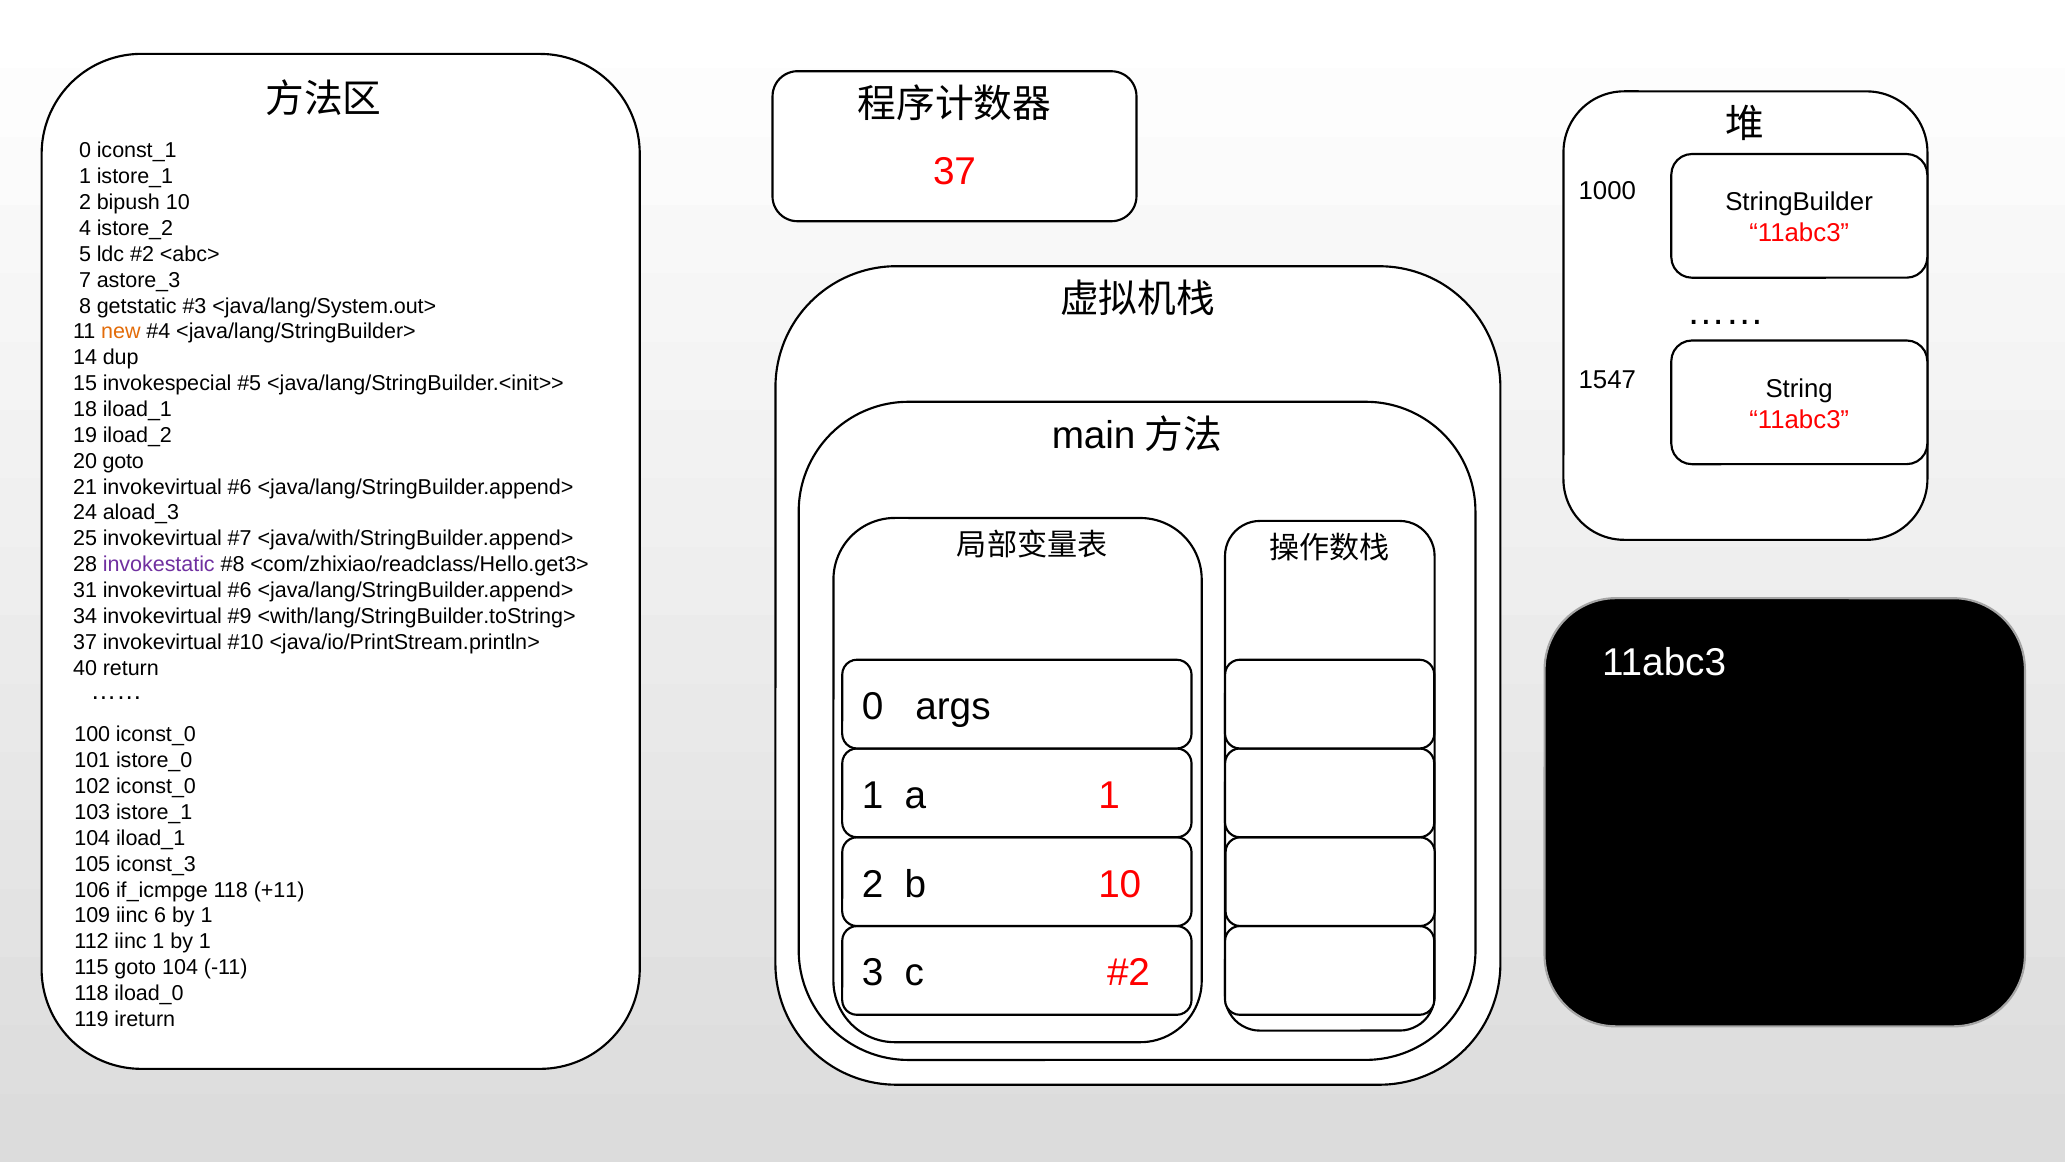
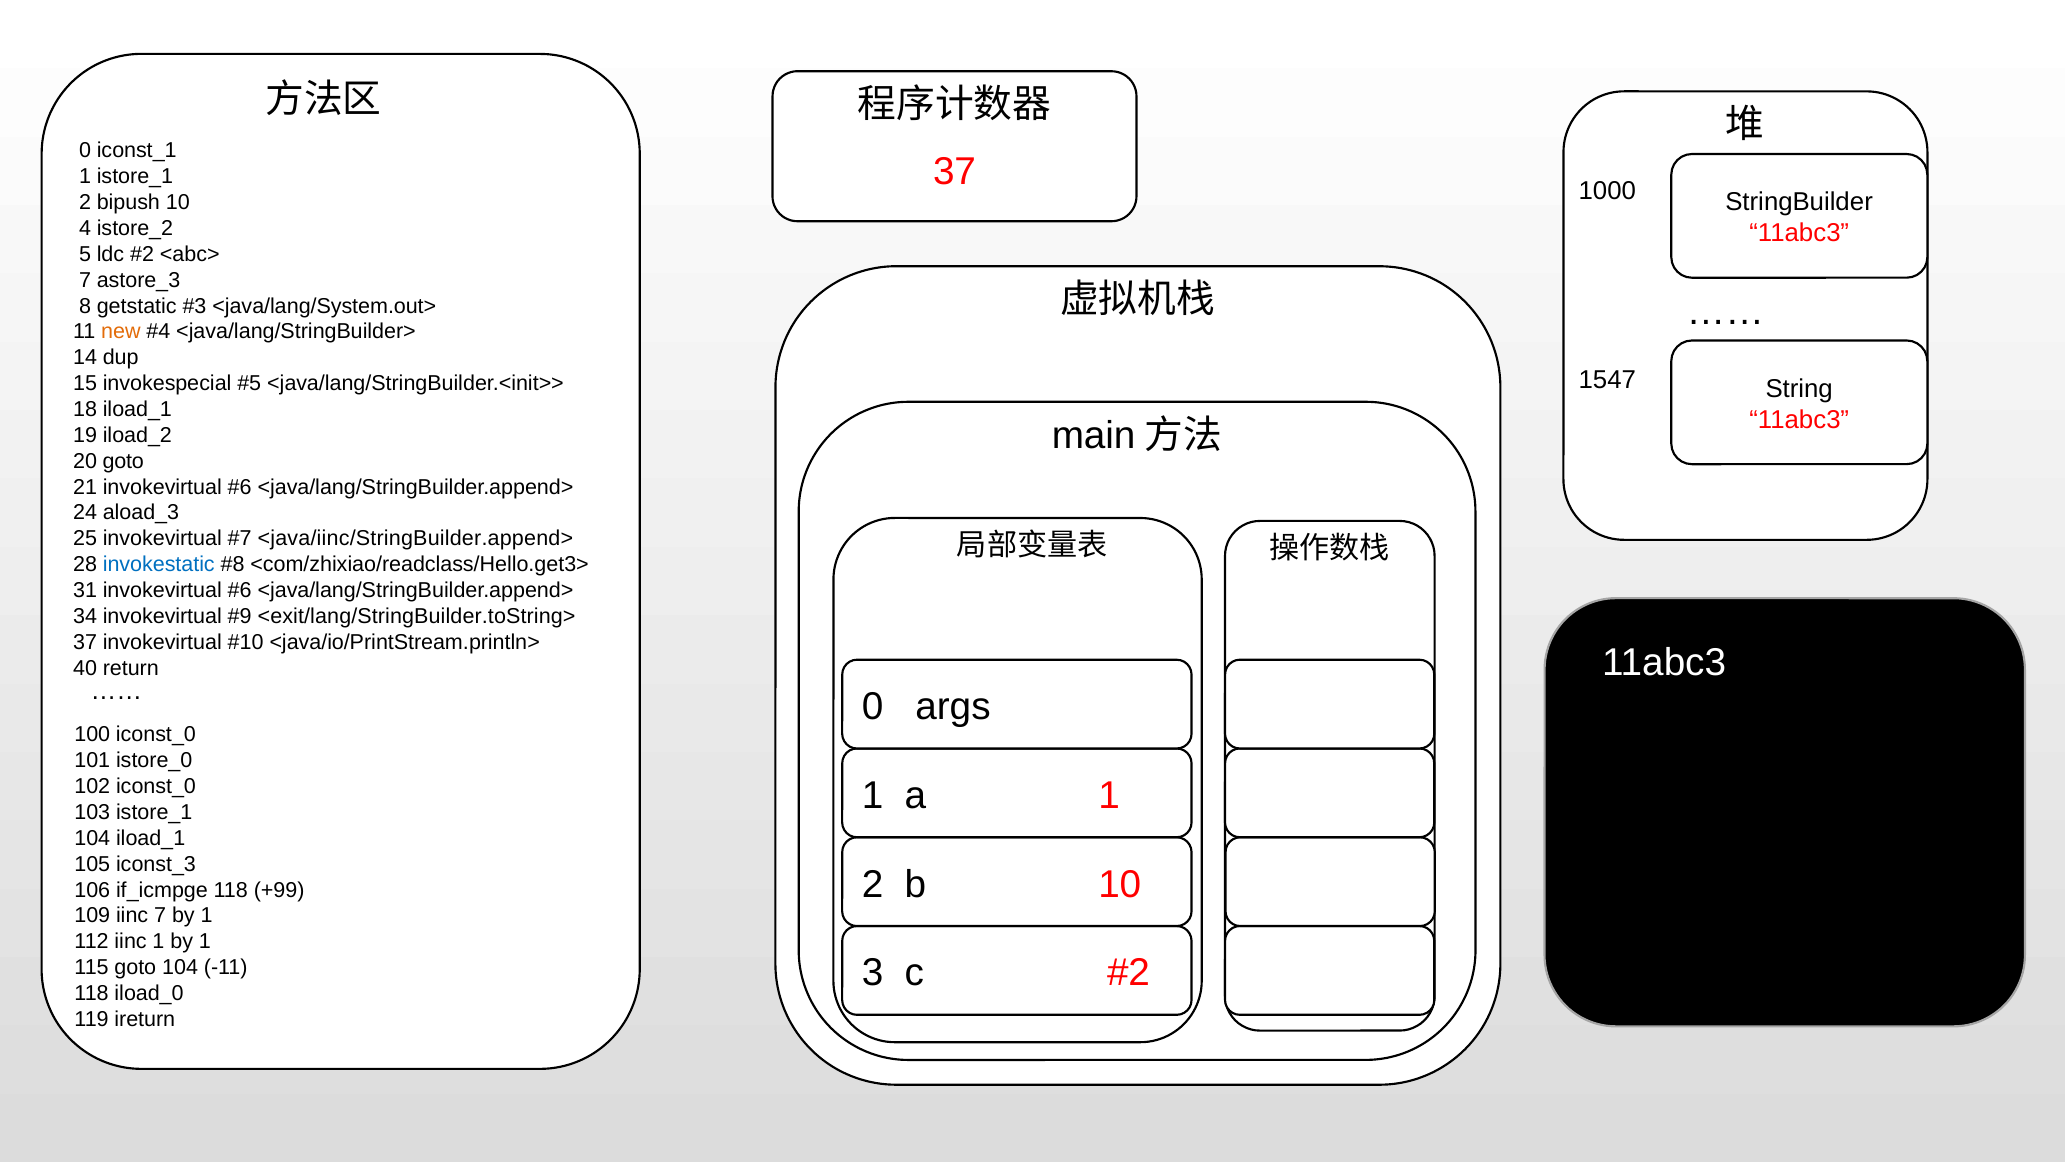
<java/with/StringBuilder.append>: <java/with/StringBuilder.append> -> <java/iinc/StringBuilder.append> (415, 538)
invokestatic colour: purple -> blue (159, 564)
<with/lang/StringBuilder.toString>: <with/lang/StringBuilder.toString> -> <exit/lang/StringBuilder.toString> (417, 616)
+11: +11 -> +99 (279, 890)
iinc 6: 6 -> 7 (160, 915)
